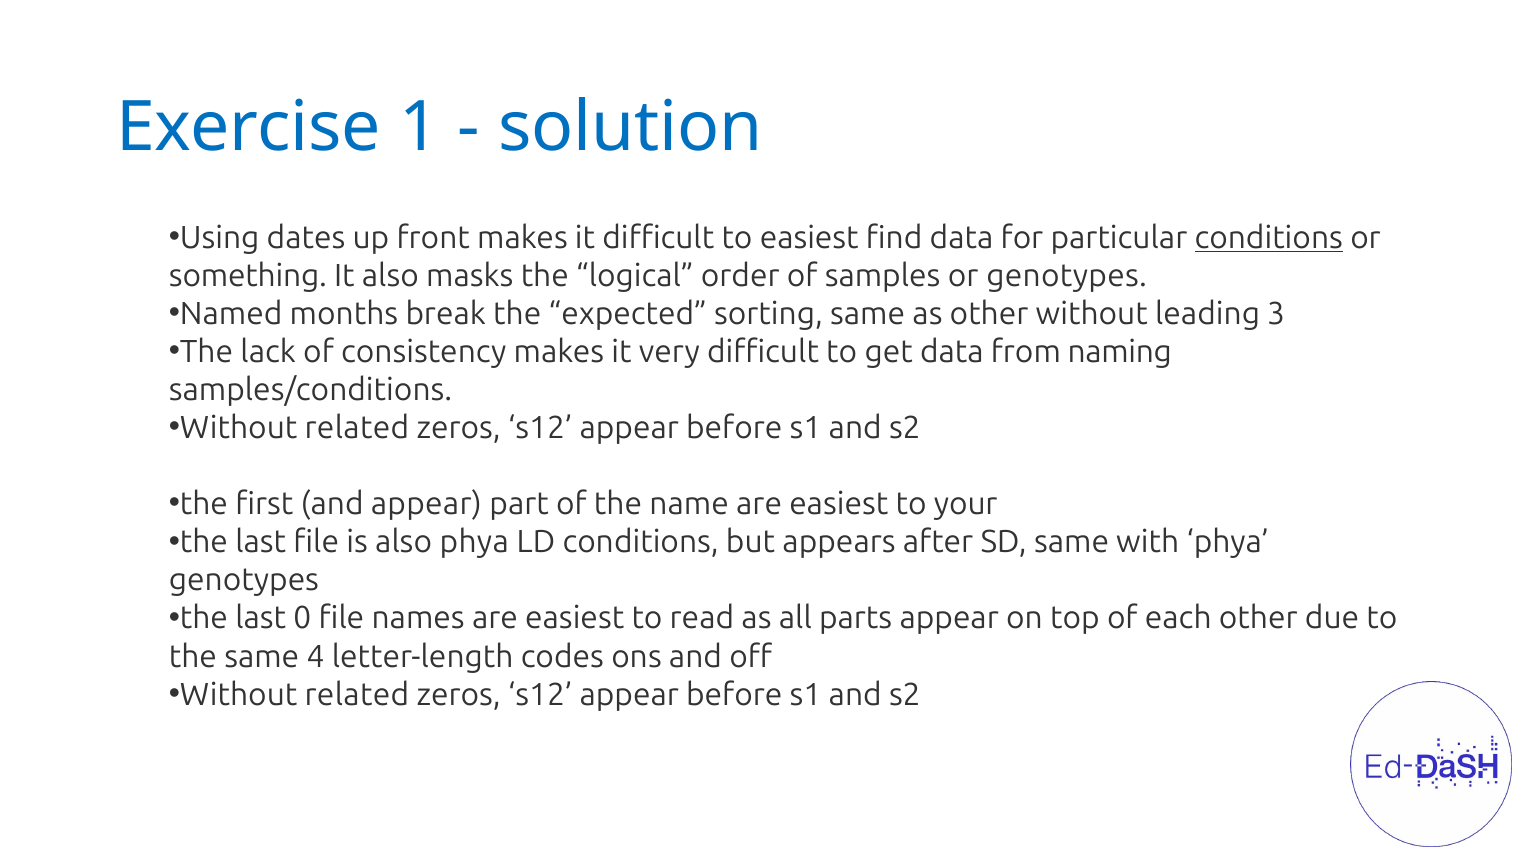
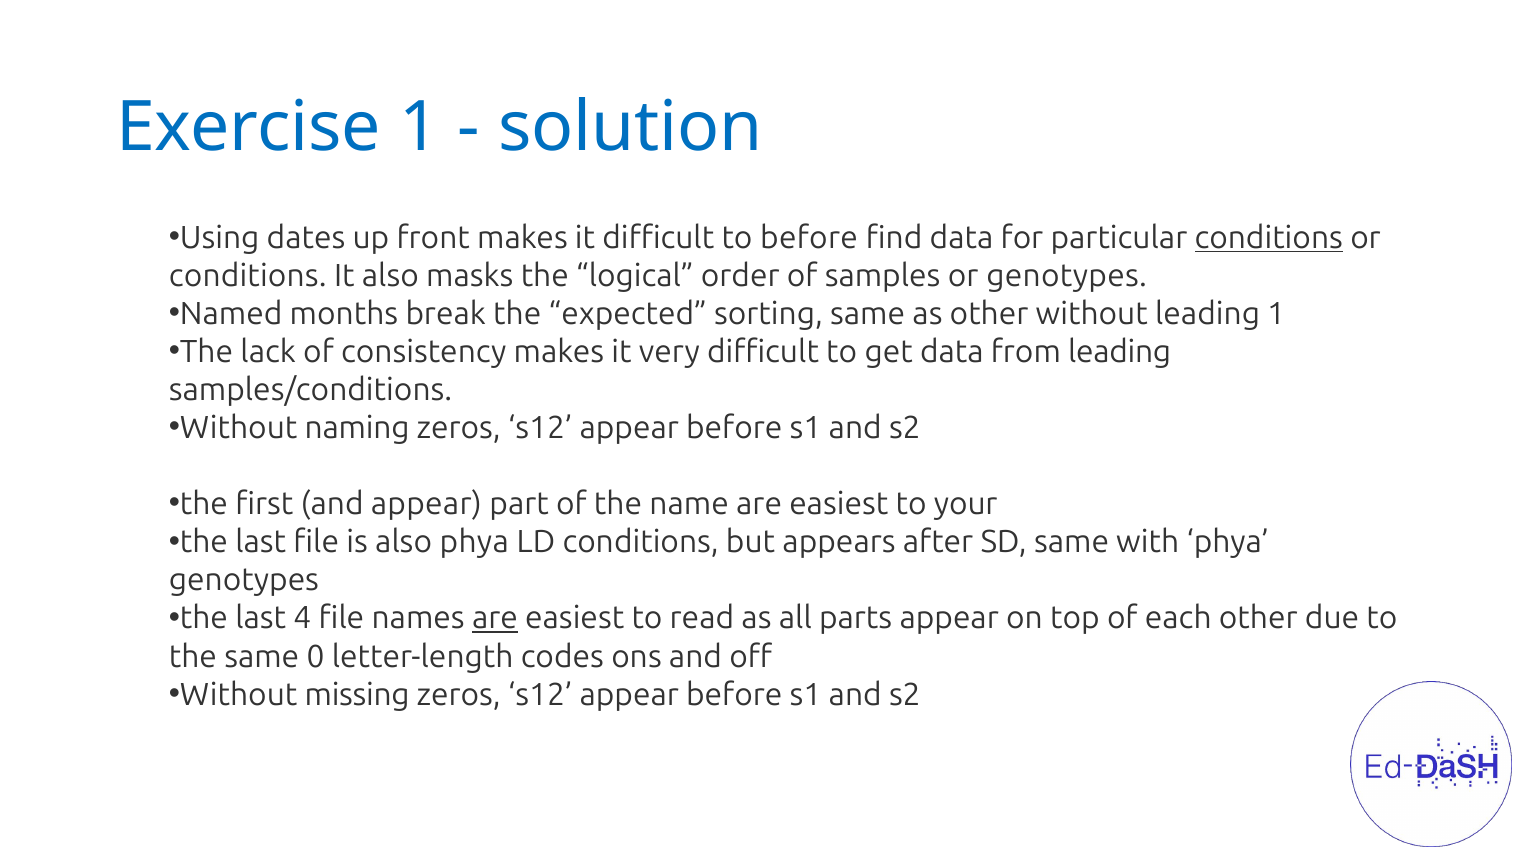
to easiest: easiest -> before (809, 238)
something: something -> conditions (248, 276)
leading 3: 3 -> 1 (1276, 314)
from naming: naming -> leading (1120, 352)
related: related -> naming (357, 428)
0: 0 -> 4 (302, 619)
are underline: none -> present (495, 619)
4: 4 -> 0 (316, 657)
related: related -> missing (357, 695)
